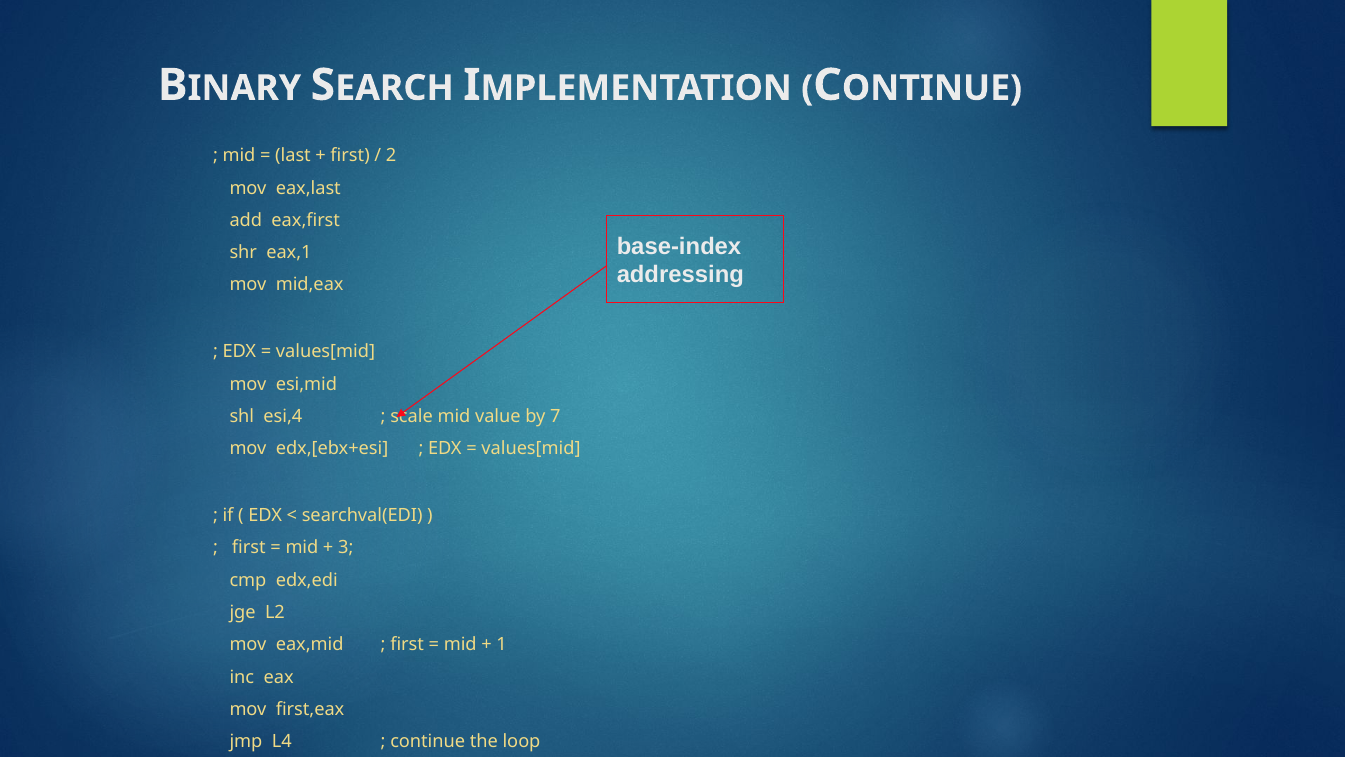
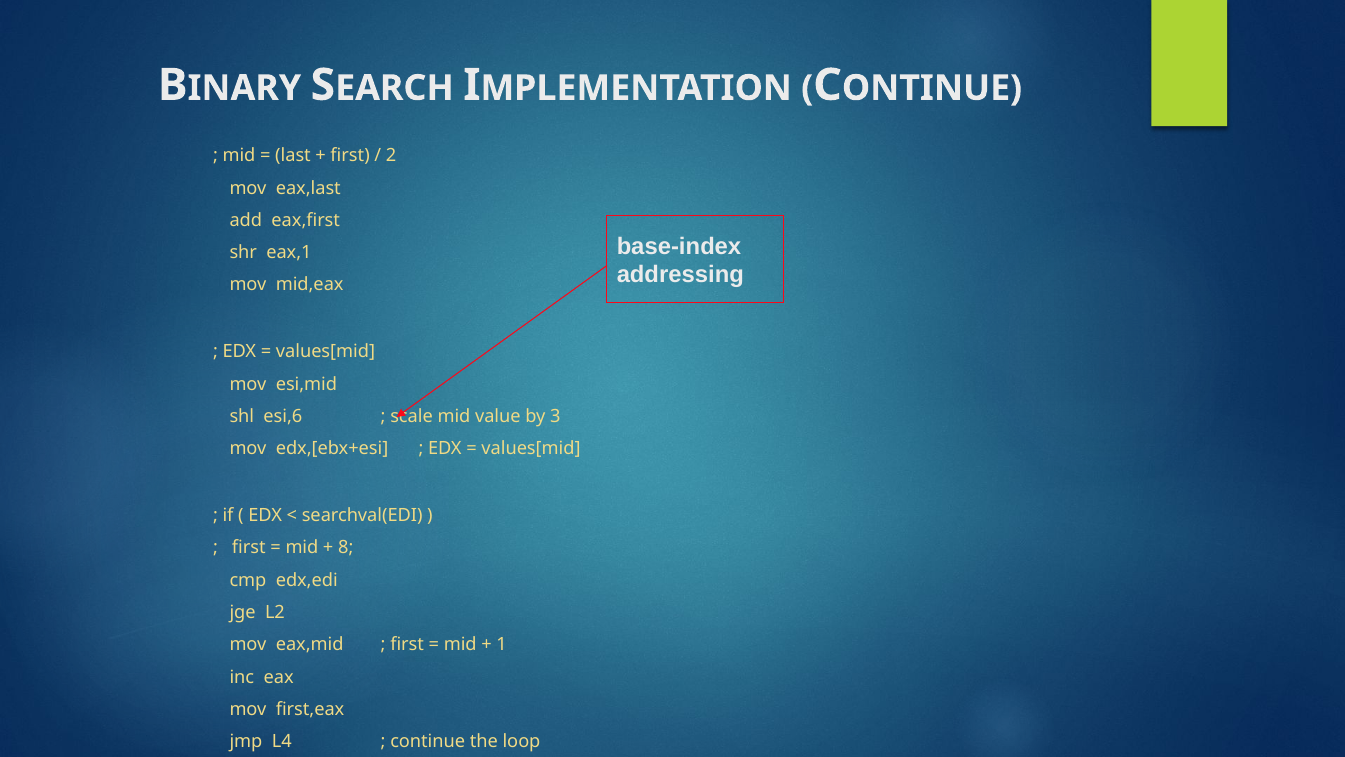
esi,4: esi,4 -> esi,6 (283, 416)
7: 7 -> 3 (555, 416)
3: 3 -> 8 (346, 547)
